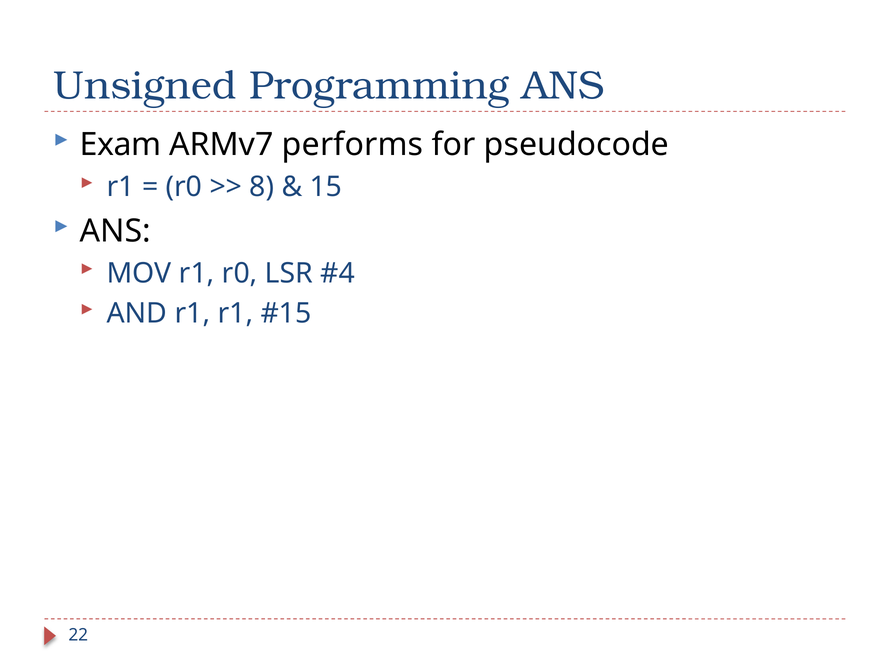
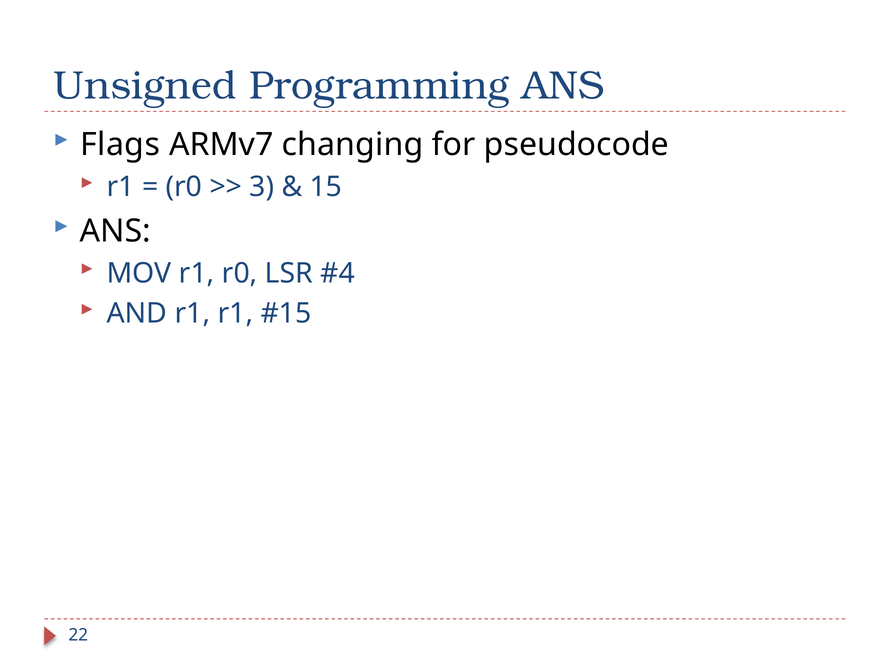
Exam: Exam -> Flags (120, 145)
performs: performs -> changing (353, 145)
8: 8 -> 3 (262, 187)
